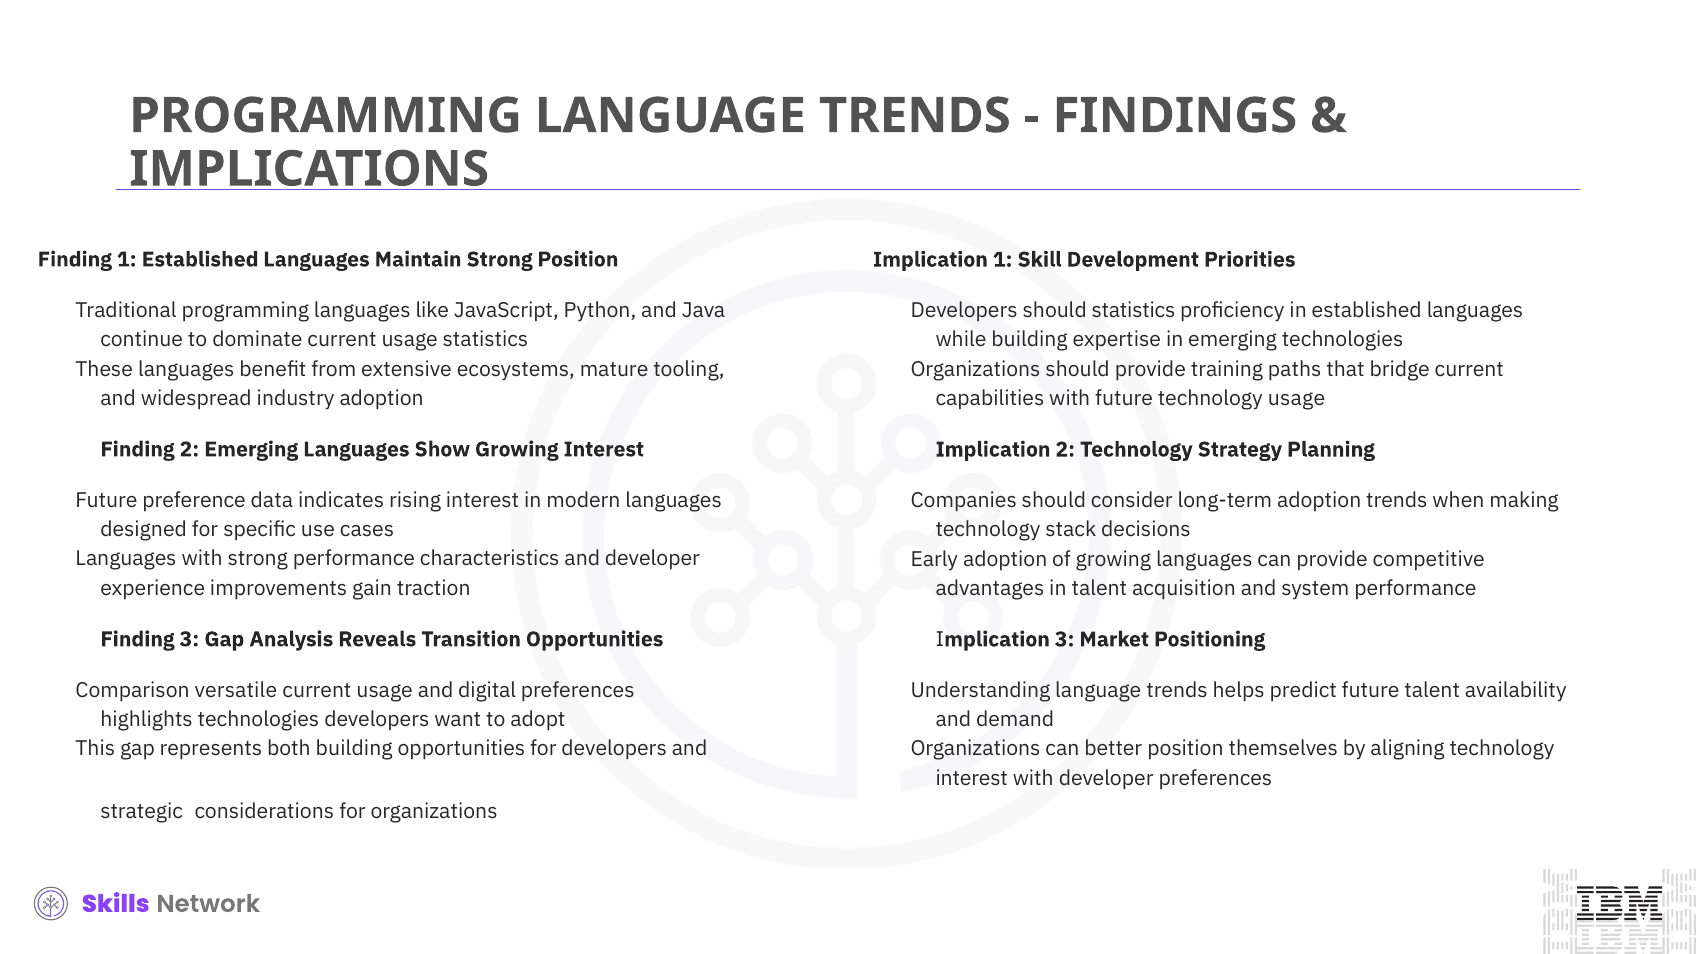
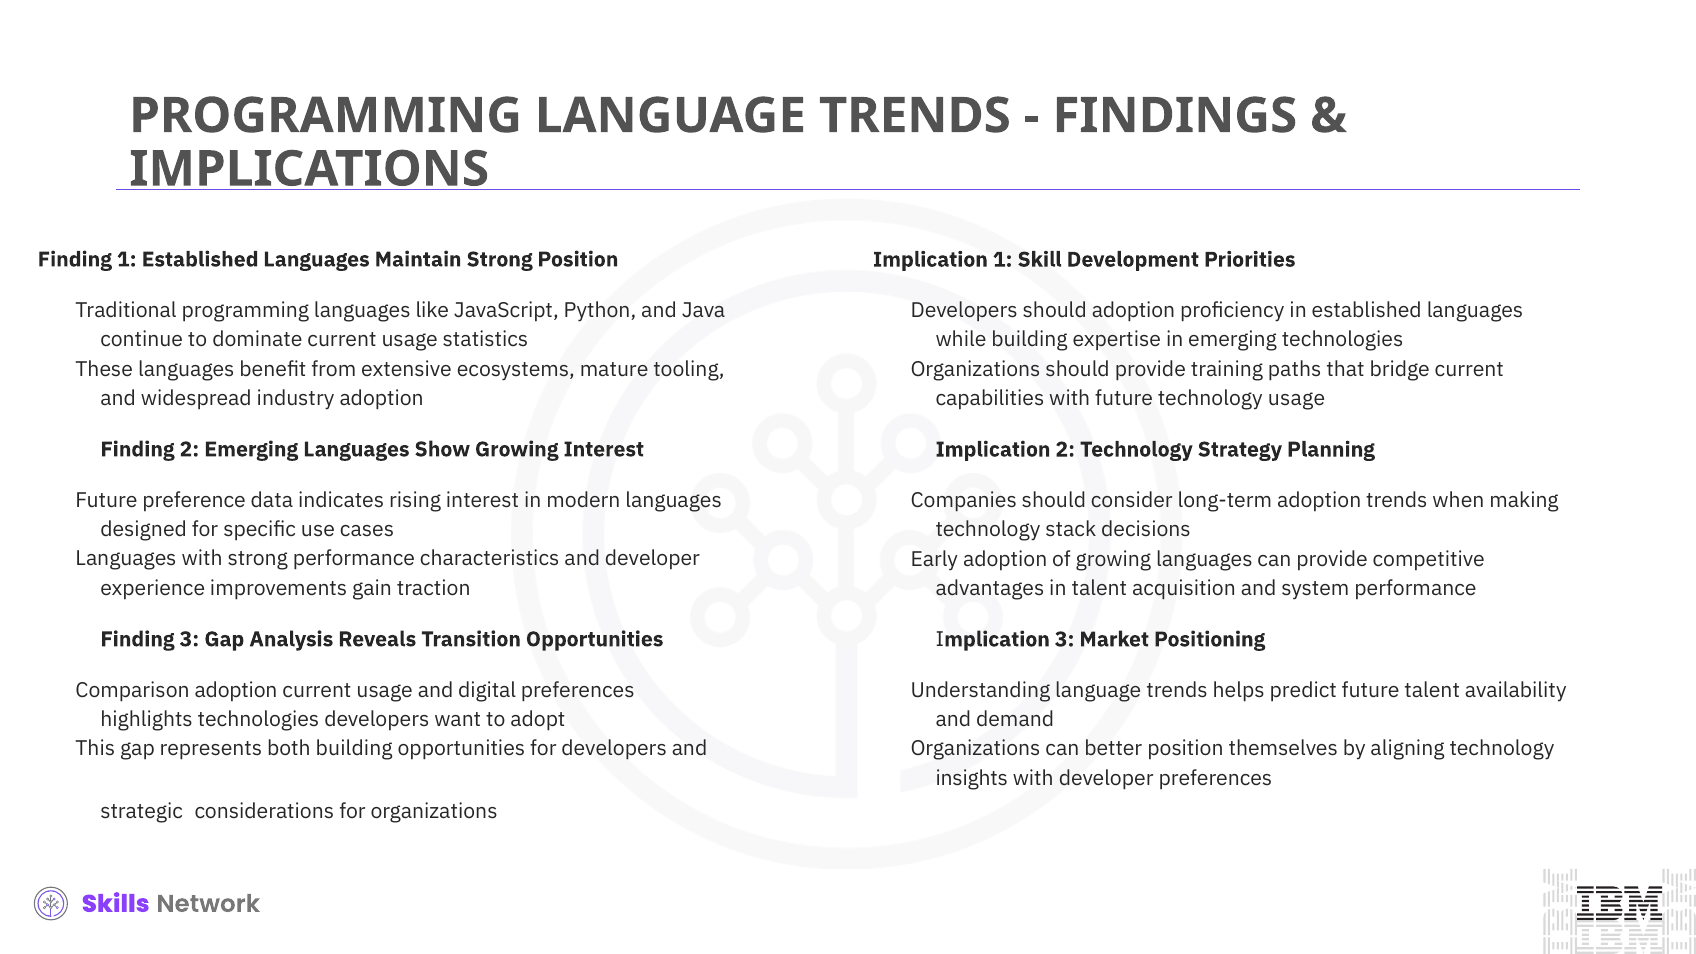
should statistics: statistics -> adoption (1133, 311)
Comparison versatile: versatile -> adoption (236, 690)
interest: interest -> insights (972, 778)
